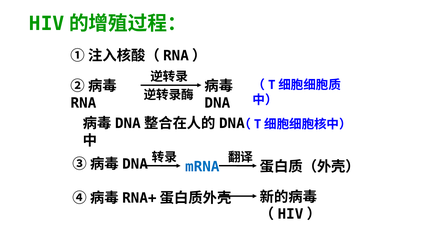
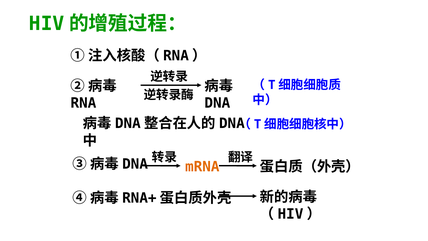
mRNA colour: blue -> orange (202, 166)
